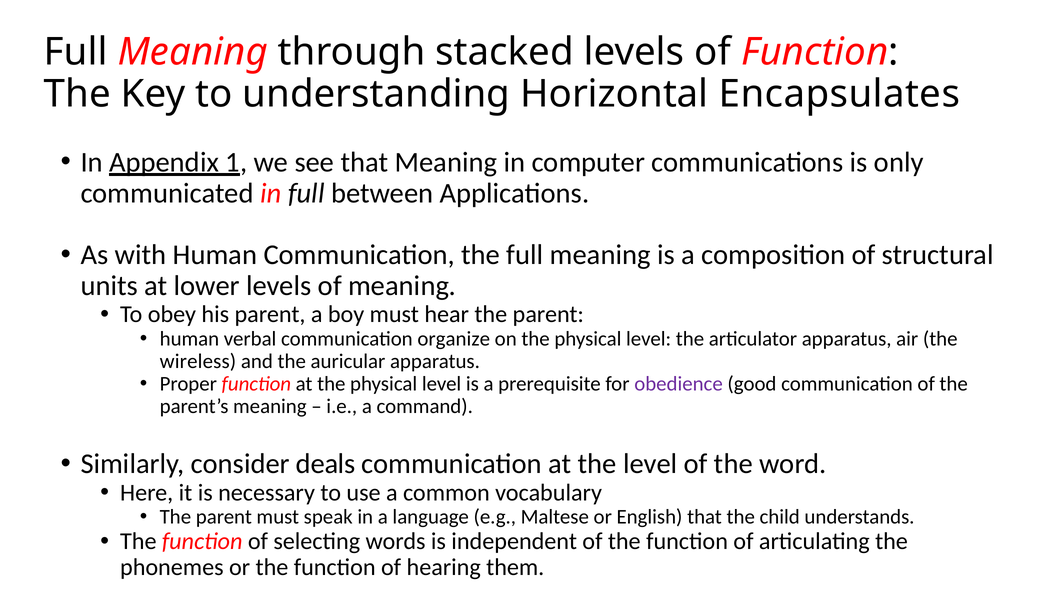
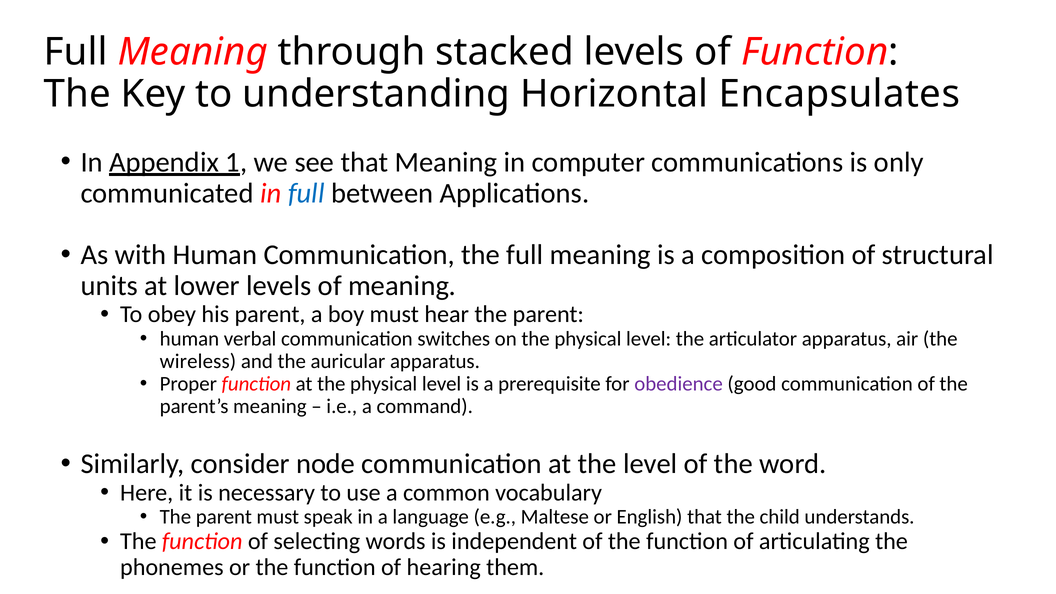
full colour: black -> blue (306, 193)
organize: organize -> switches (454, 339)
deals: deals -> node (326, 464)
